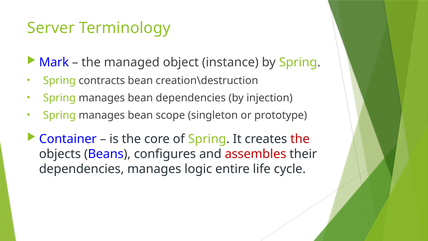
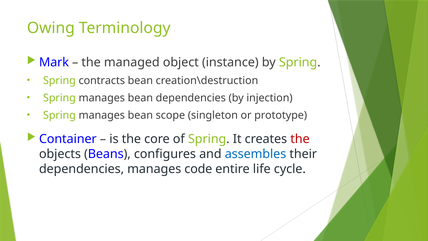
Server: Server -> Owing (51, 28)
assembles colour: red -> blue (256, 154)
logic: logic -> code (198, 169)
